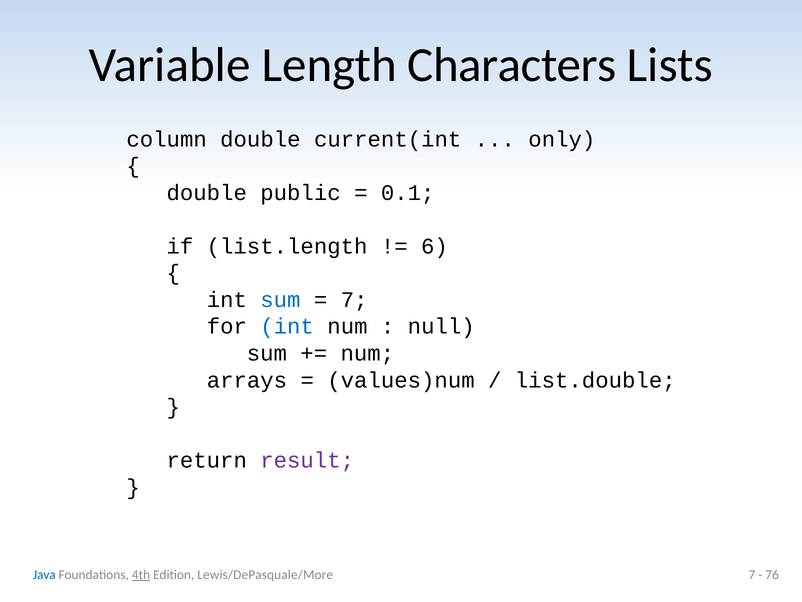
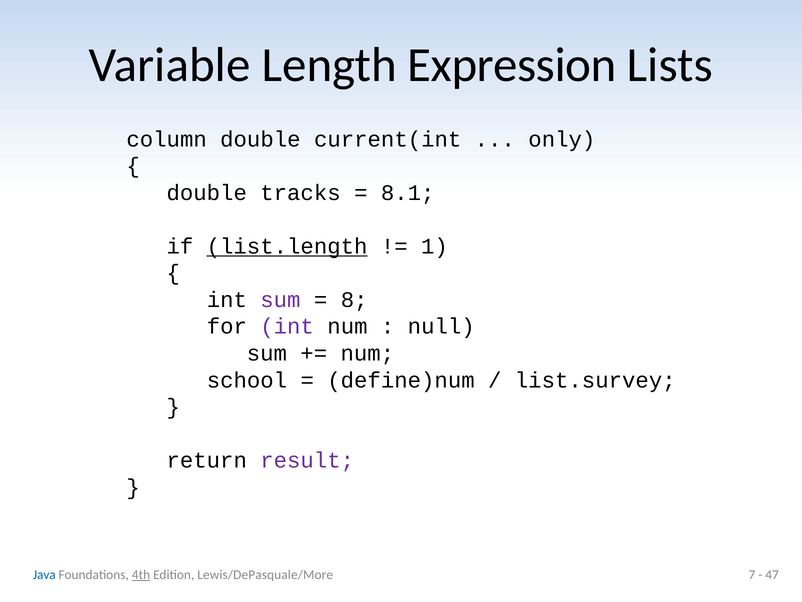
Characters: Characters -> Expression (512, 65)
public: public -> tracks (300, 193)
0.1: 0.1 -> 8.1 (408, 193)
list.length underline: none -> present (287, 246)
6: 6 -> 1 (434, 246)
sum colour: blue -> purple (280, 300)
7: 7 -> 8 (354, 300)
int colour: blue -> purple (287, 326)
arrays: arrays -> school (247, 380)
values)num: values)num -> define)num (401, 380)
list.double: list.double -> list.survey (595, 380)
76: 76 -> 47 (772, 574)
